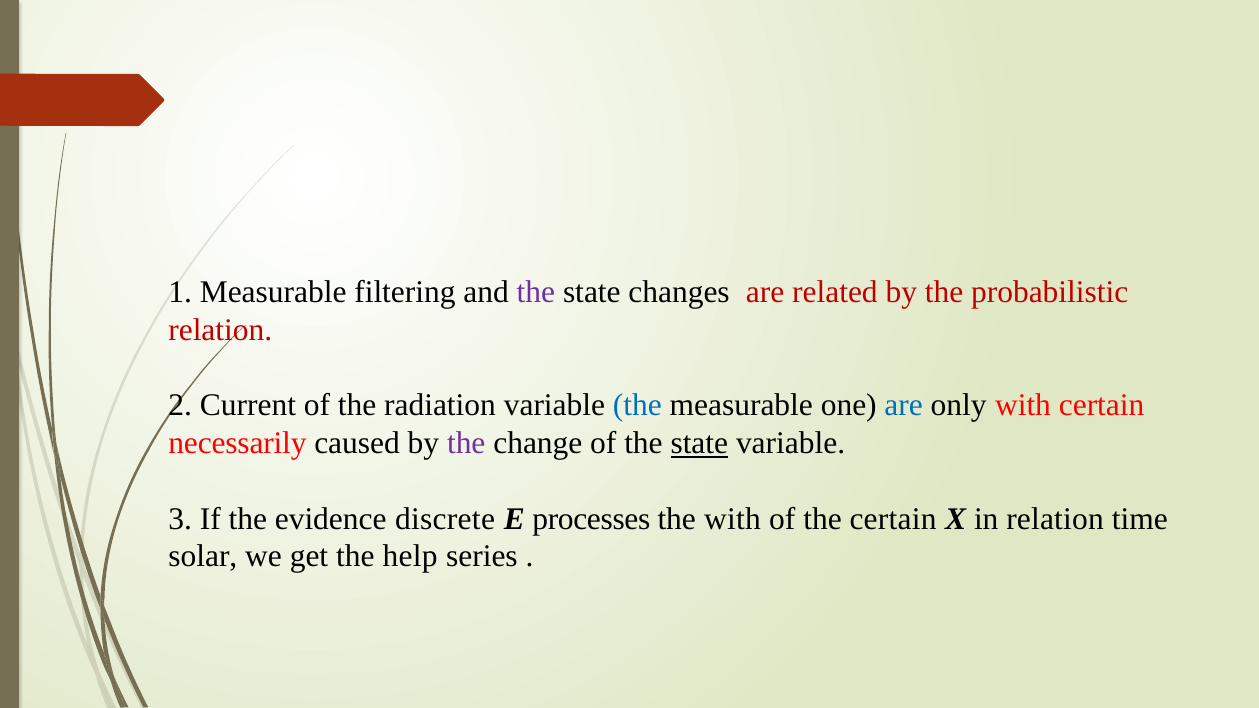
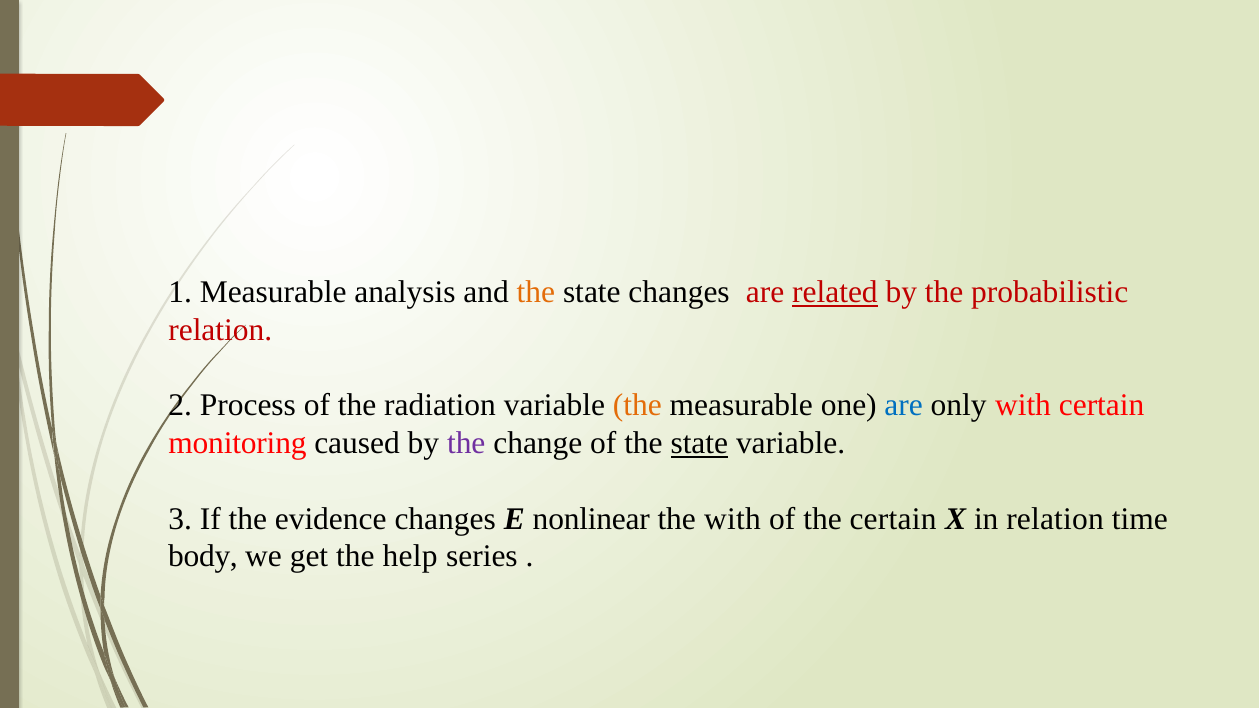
filtering: filtering -> analysis (405, 292)
the colour: purple -> orange (536, 292)
related underline: none -> present (835, 292)
Current: Current -> Process (248, 406)
the colour: blue -> orange (637, 406)
necessarily: necessarily -> monitoring (237, 443)
evidence discrete: discrete -> changes (445, 519)
processes: processes -> nonlinear (591, 519)
solar: solar -> body (203, 557)
